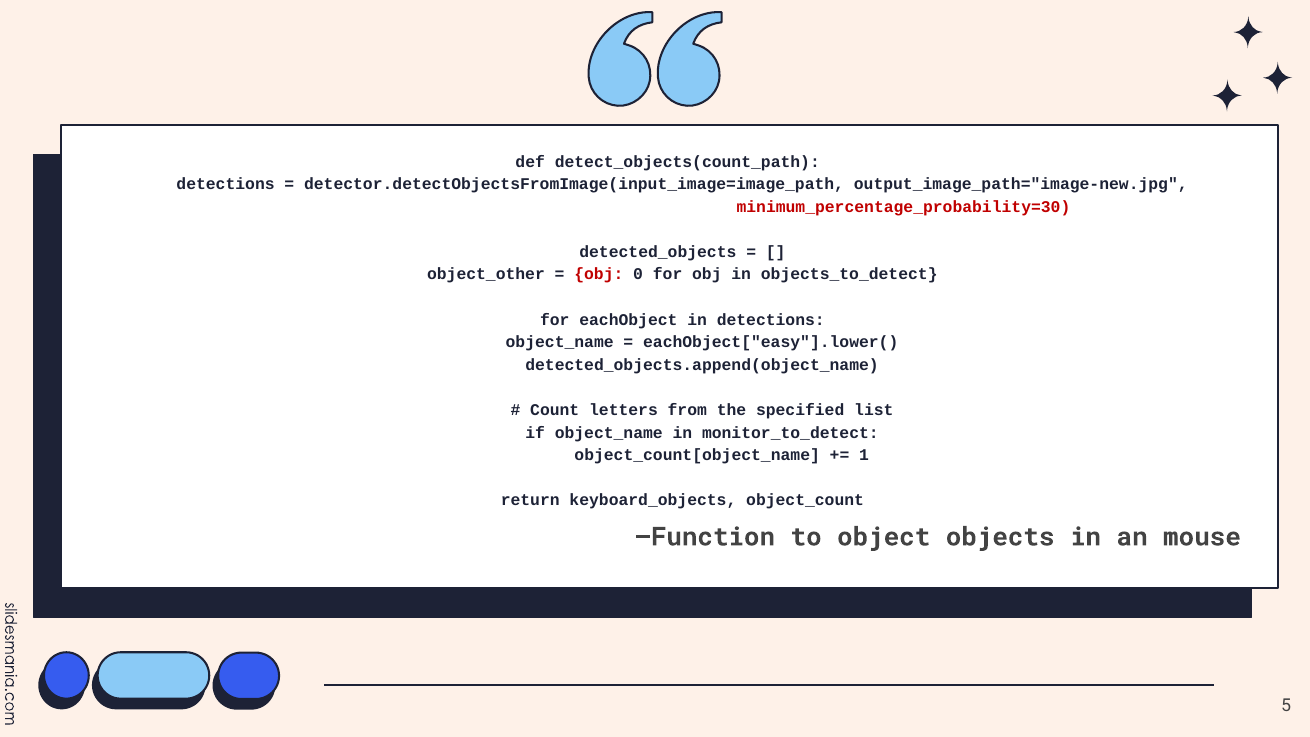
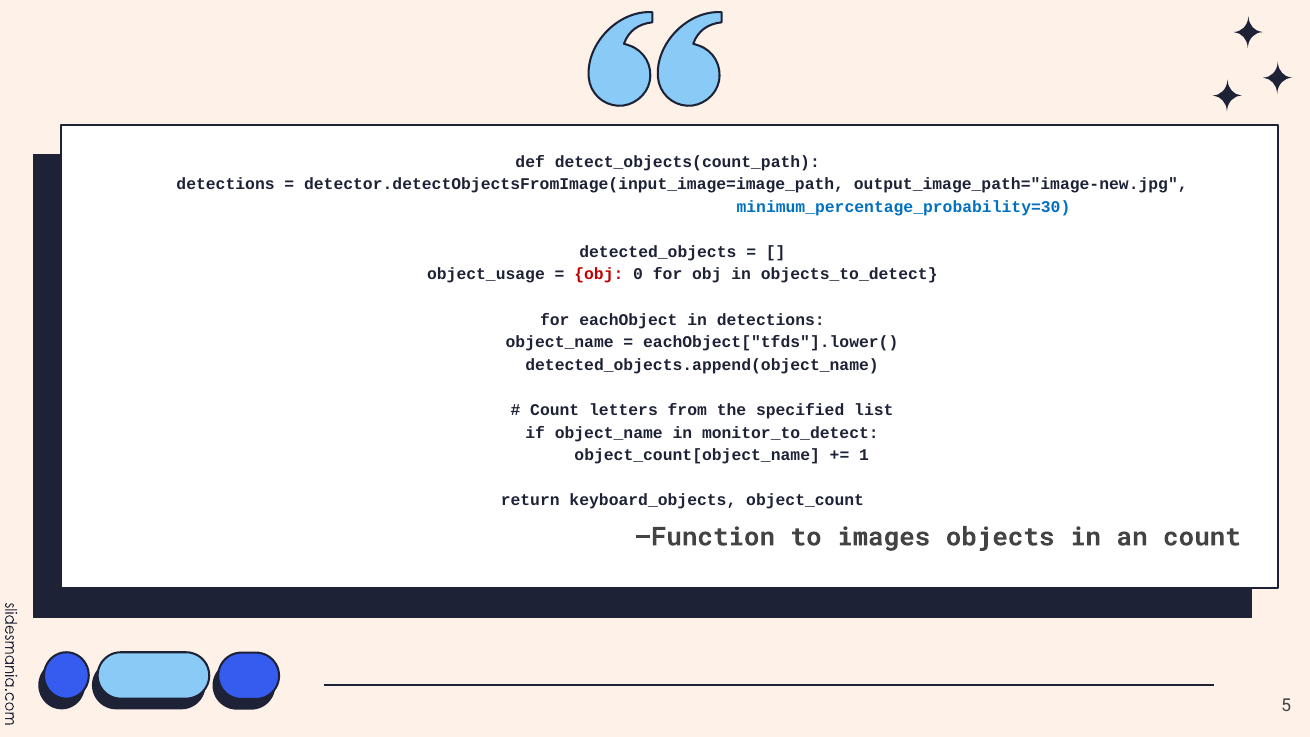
minimum_percentage_probability=30 colour: red -> blue (903, 207)
object_other: object_other -> object_usage (486, 275)
eachObject["easy"].lower(: eachObject["easy"].lower( -> eachObject["tfds"].lower( (771, 342)
object: object -> images (884, 537)
an mouse: mouse -> count (1202, 537)
